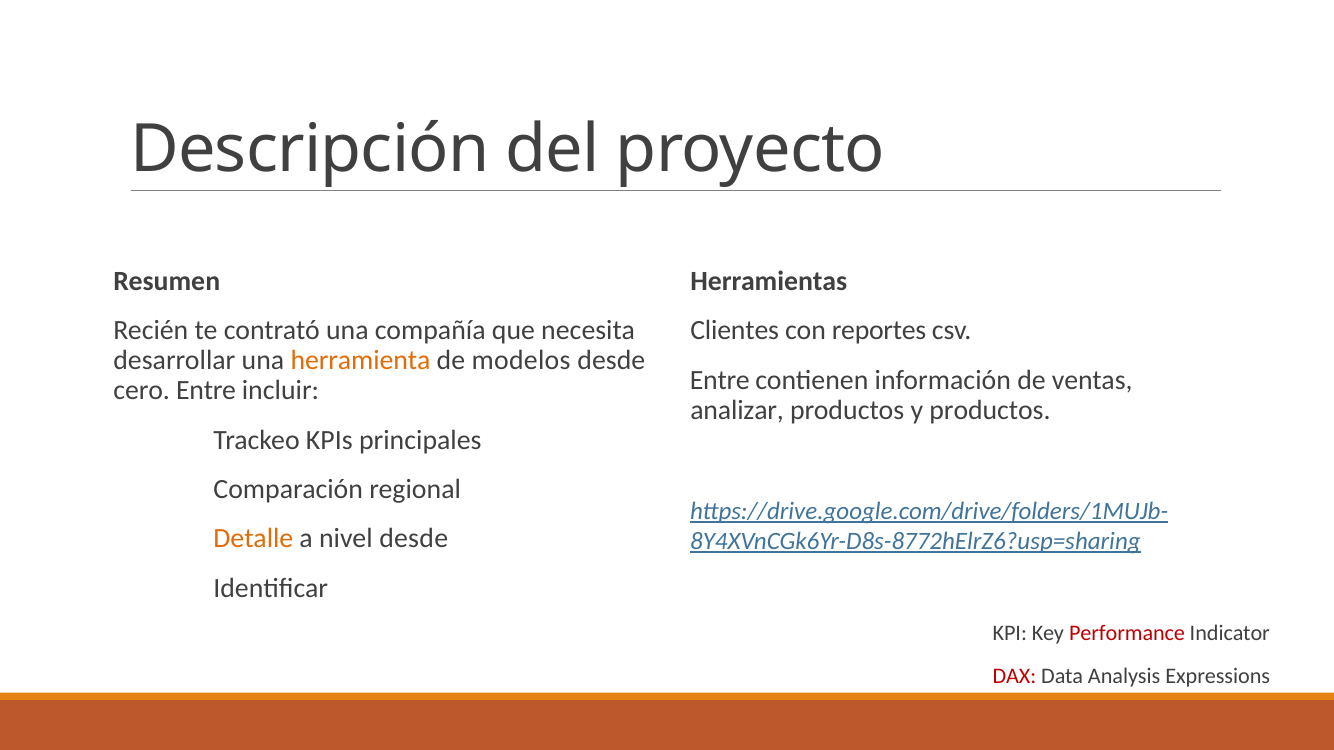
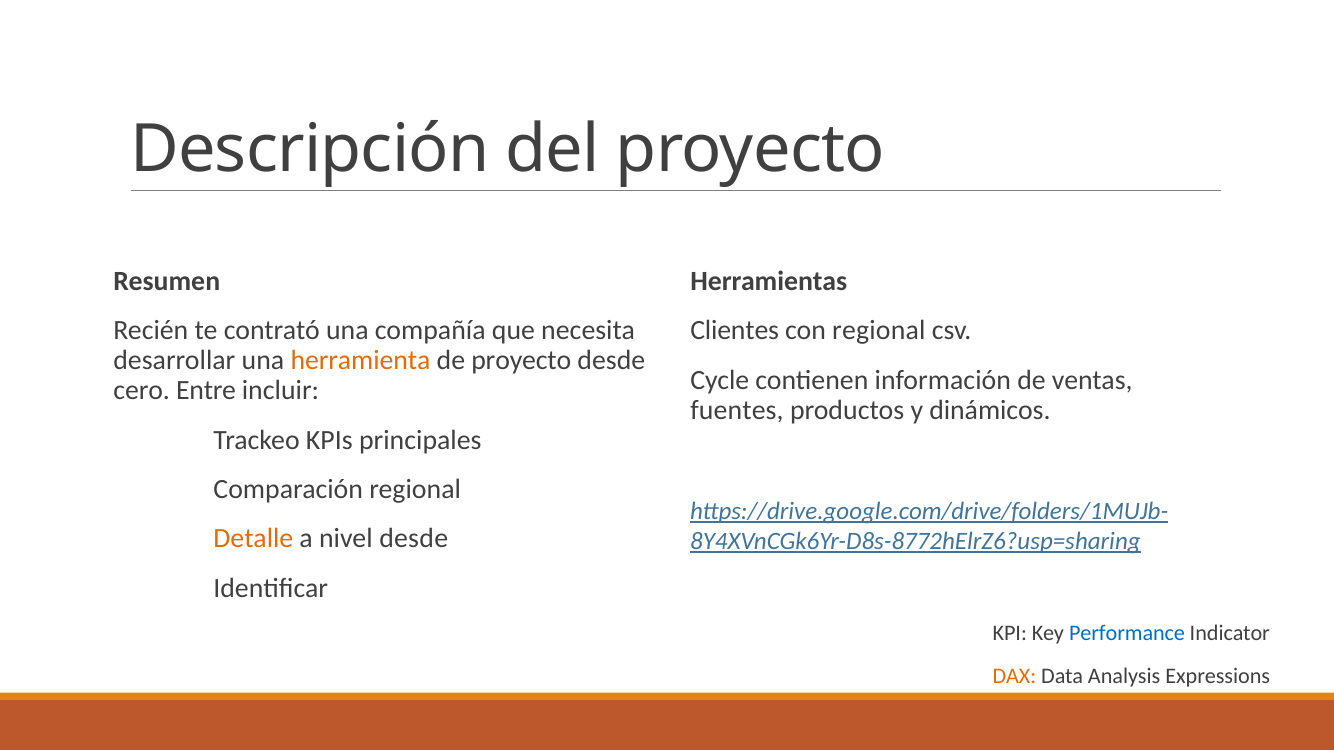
con reportes: reportes -> regional (879, 331)
de modelos: modelos -> proyecto (521, 361)
Entre: Entre -> Cycle (720, 380)
analizar: analizar -> fuentes (737, 410)
y productos: productos -> dinámicos (990, 410)
Performance colour: red -> blue (1127, 633)
DAX colour: red -> orange (1014, 677)
